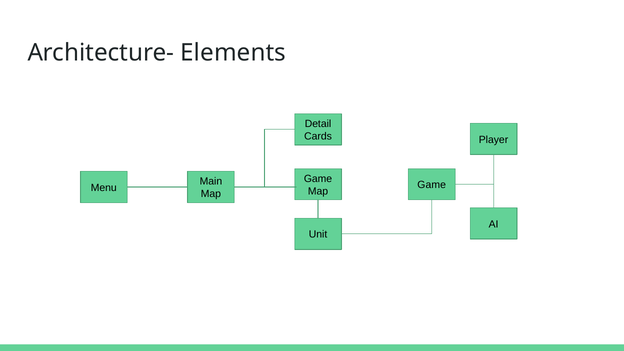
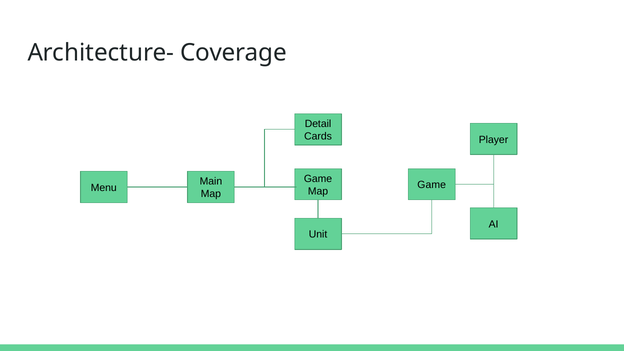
Elements: Elements -> Coverage (233, 53)
